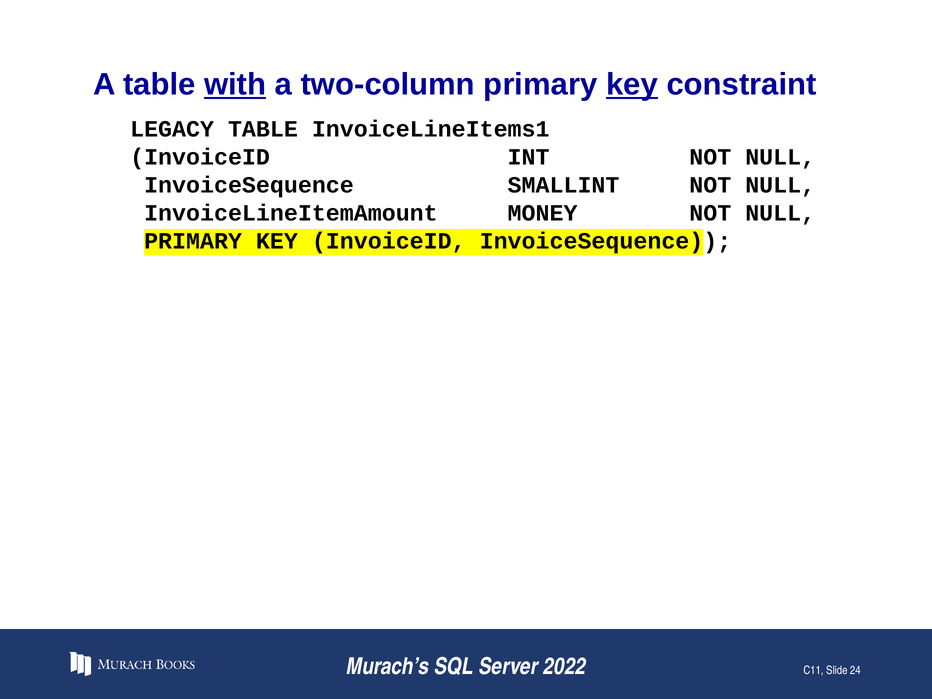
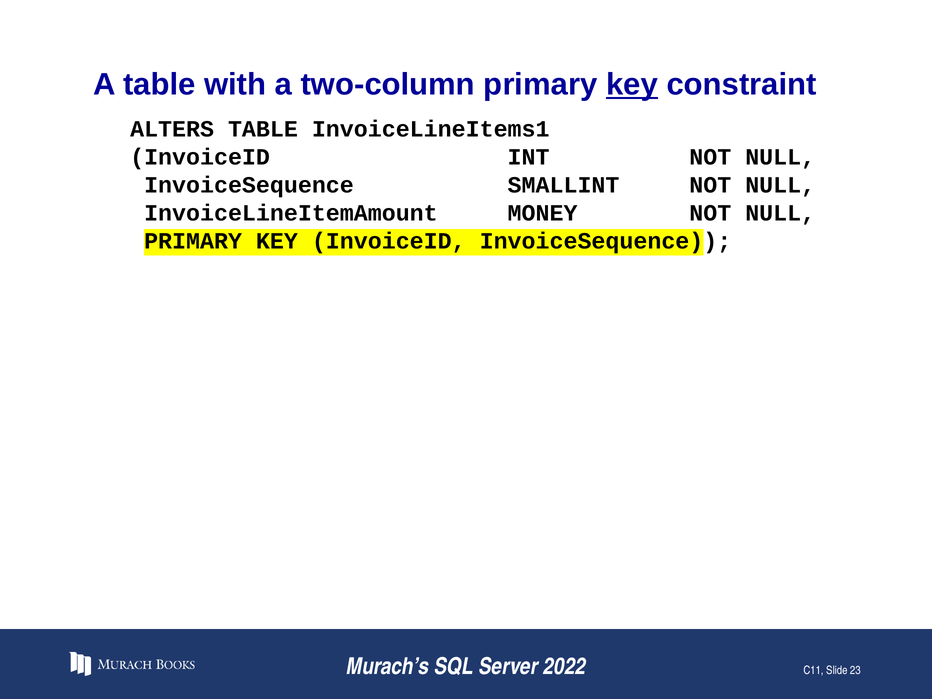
with underline: present -> none (235, 85)
LEGACY: LEGACY -> ALTERS (172, 129)
24: 24 -> 23 (855, 671)
